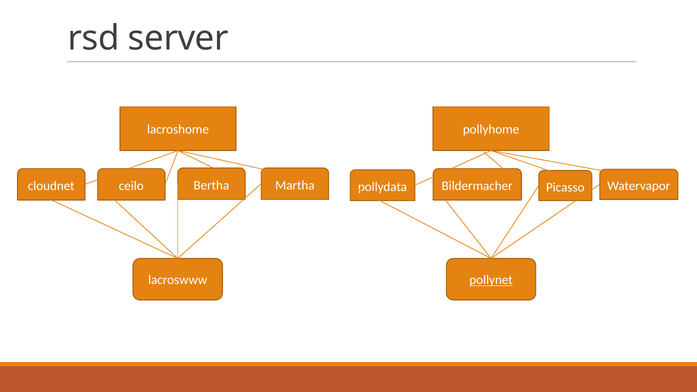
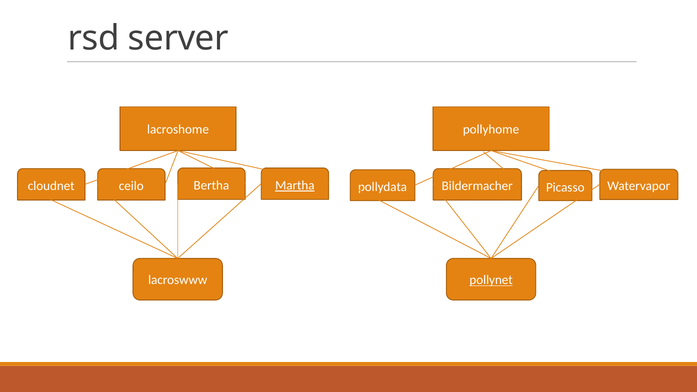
Martha underline: none -> present (295, 185)
